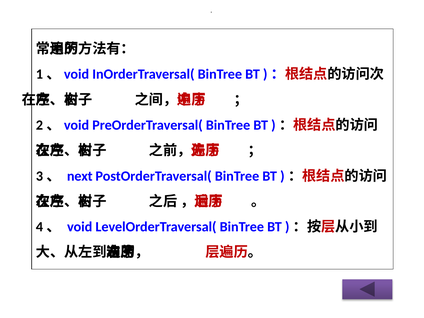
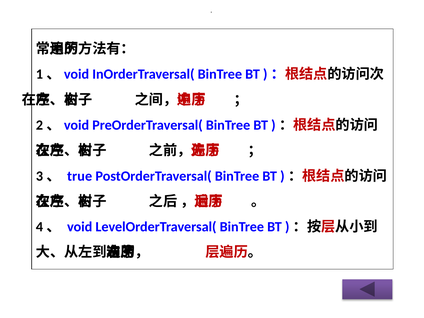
next: next -> true (80, 176)
